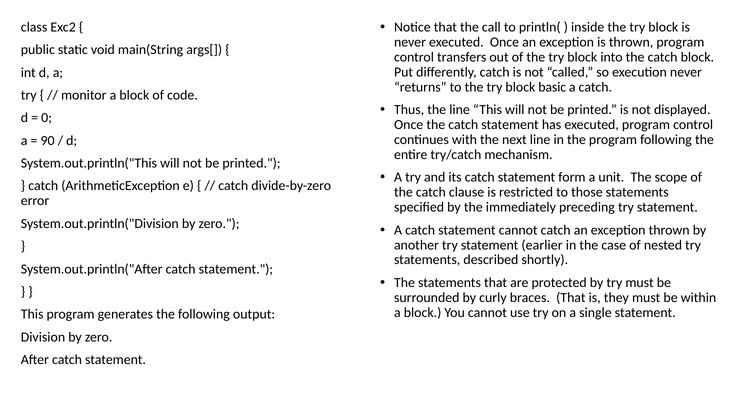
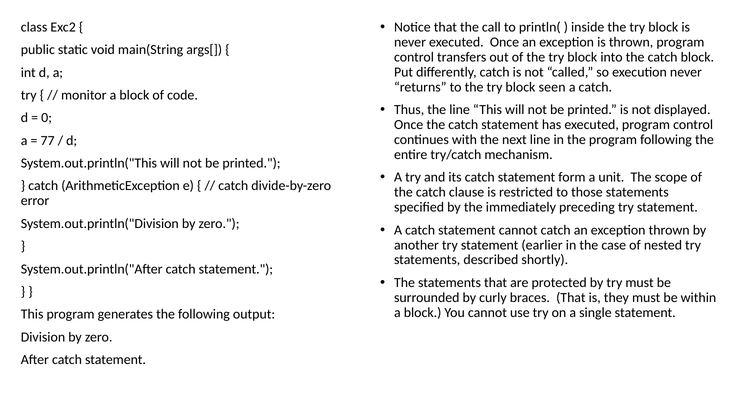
basic: basic -> seen (552, 87)
90: 90 -> 77 (48, 141)
